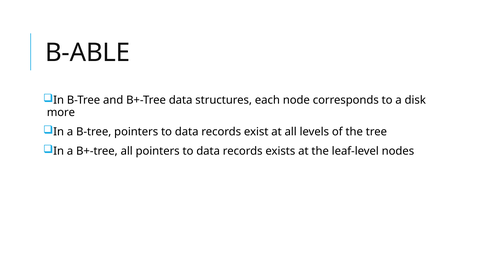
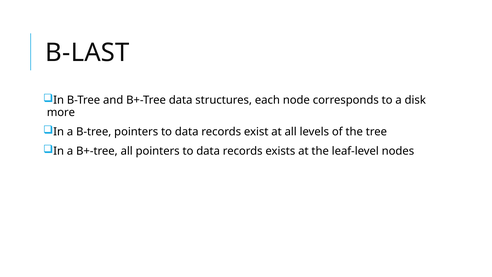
B-ABLE: B-ABLE -> B-LAST (87, 53)
